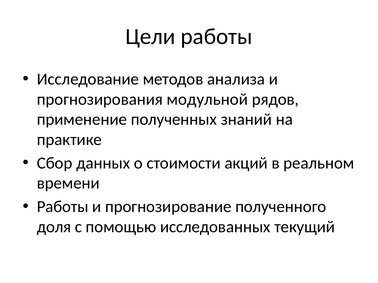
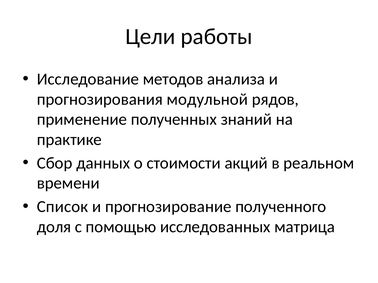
Работы: Работы -> Список (63, 207)
текущий: текущий -> матрица (305, 227)
